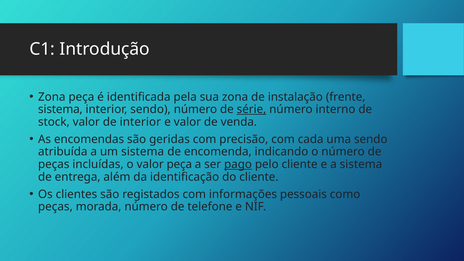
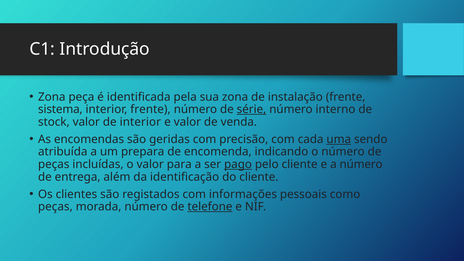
interior sendo: sendo -> frente (150, 109)
uma underline: none -> present (339, 139)
um sistema: sistema -> prepara (143, 152)
valor peça: peça -> para (179, 164)
a sistema: sistema -> número (361, 164)
telefone underline: none -> present (210, 207)
